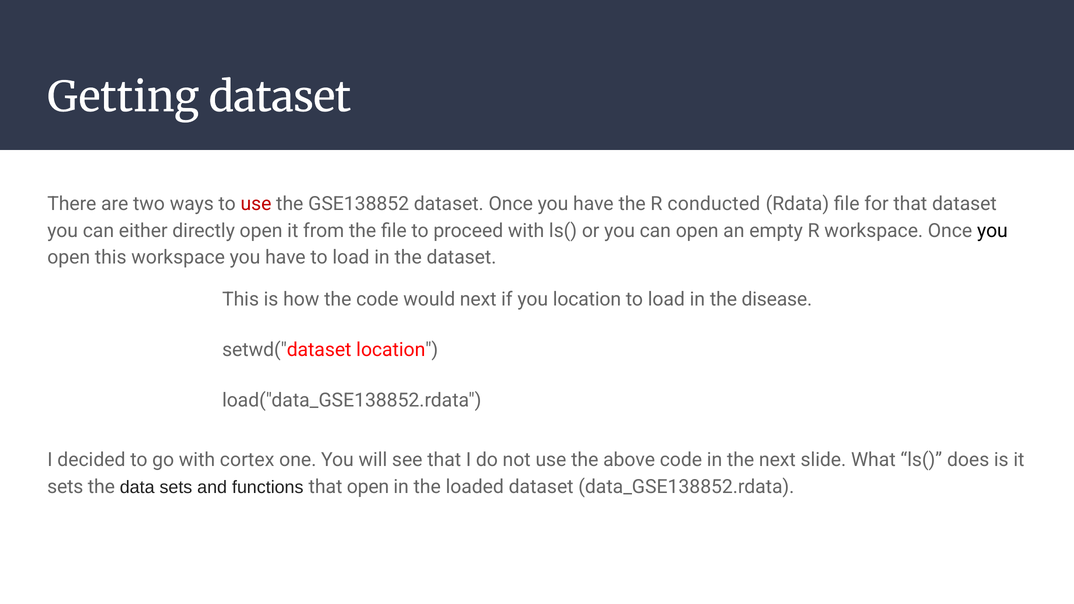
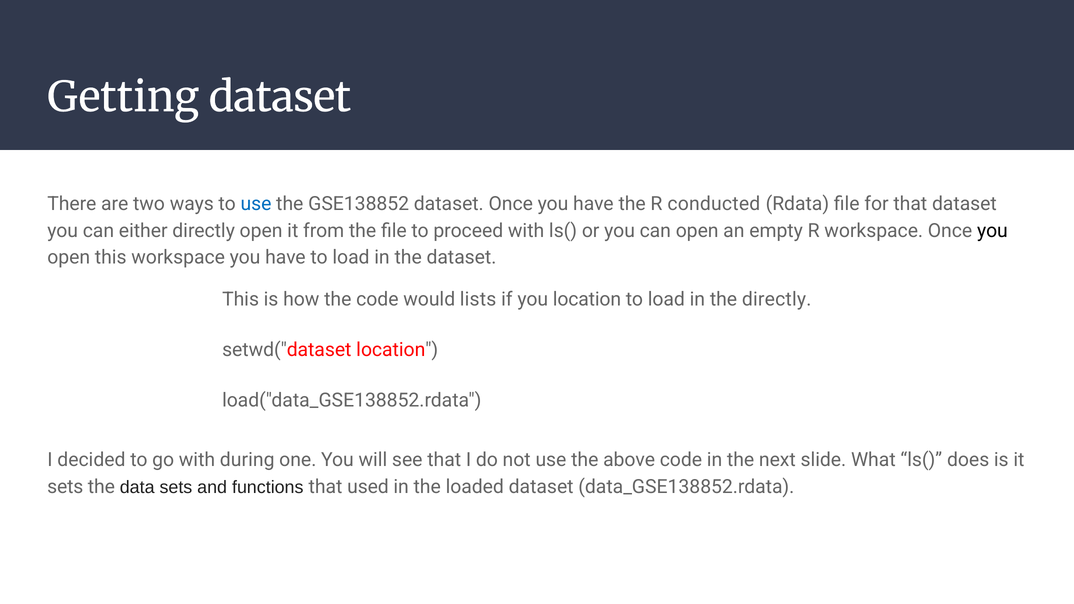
use colour: red -> blue (256, 204)
would next: next -> lists (478, 299)
the disease: disease -> directly (777, 299)
cortex: cortex -> during (247, 460)
that open: open -> used (368, 487)
